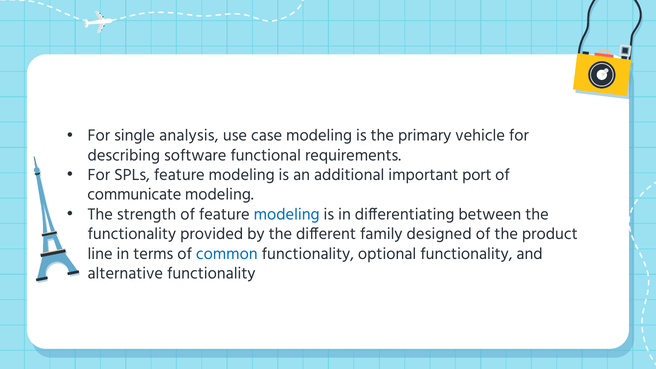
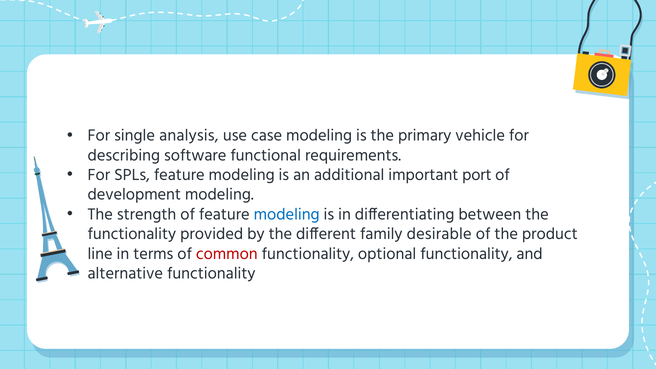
communicate: communicate -> development (134, 195)
designed: designed -> desirable (439, 234)
common colour: blue -> red (227, 254)
